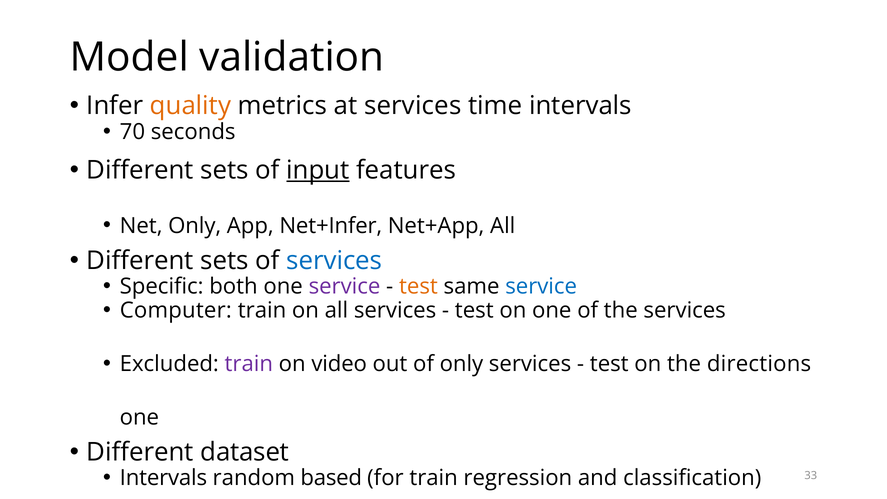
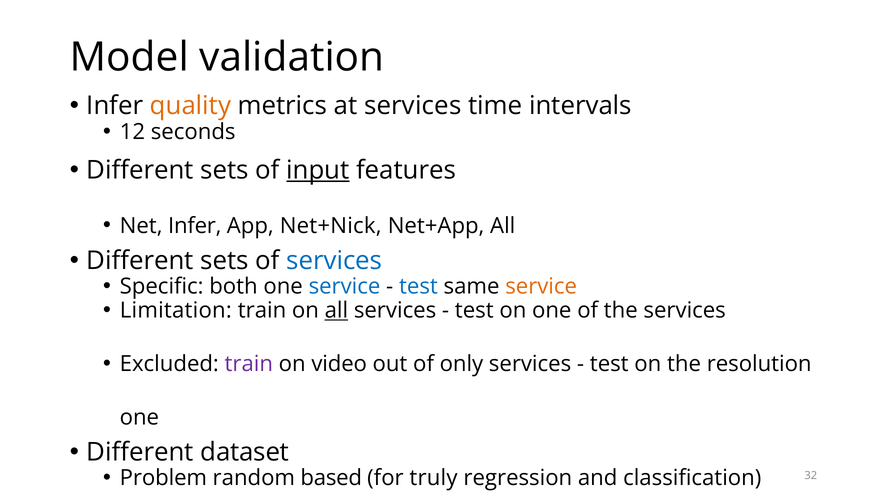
70: 70 -> 12 (132, 132)
Net Only: Only -> Infer (195, 226)
Net+Infer: Net+Infer -> Net+Nick (331, 226)
service colour: purple -> blue (345, 286)
test colour: orange -> blue (418, 286)
service colour: blue -> orange (541, 286)
Computer: Computer -> Limitation (176, 310)
all underline: none -> present (336, 310)
directions: directions -> resolution (759, 364)
Intervals: Intervals -> Problem (163, 478)
for train: train -> truly (433, 478)
33: 33 -> 32 (811, 476)
